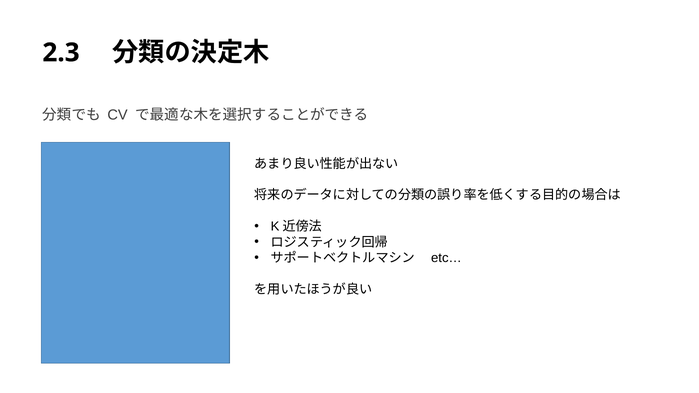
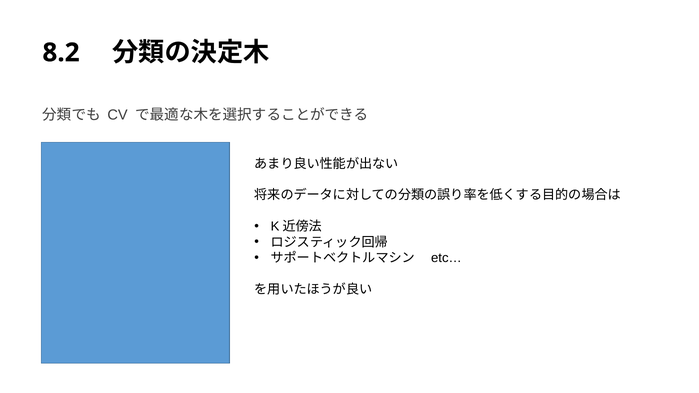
2.3: 2.3 -> 8.2 (61, 53)
